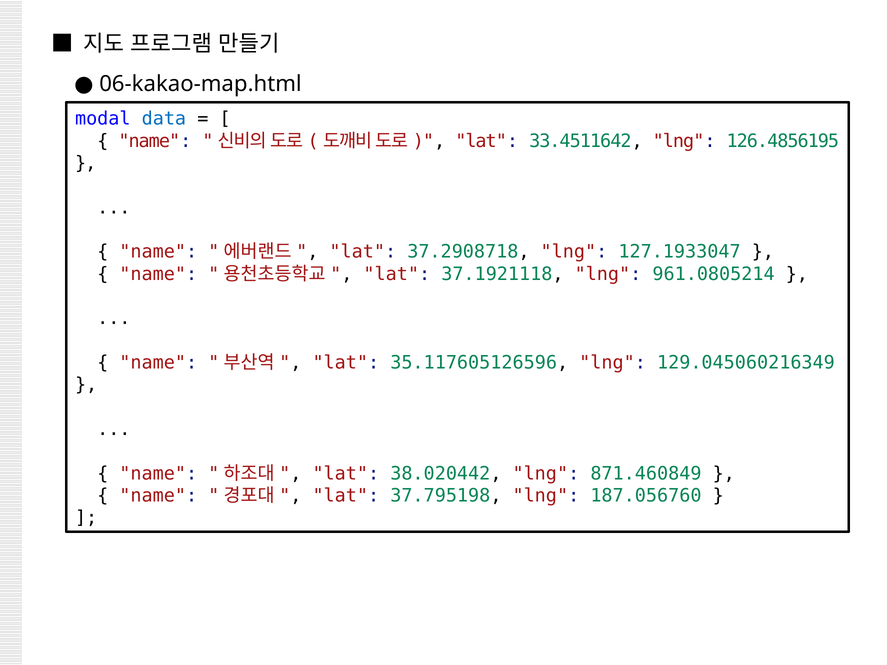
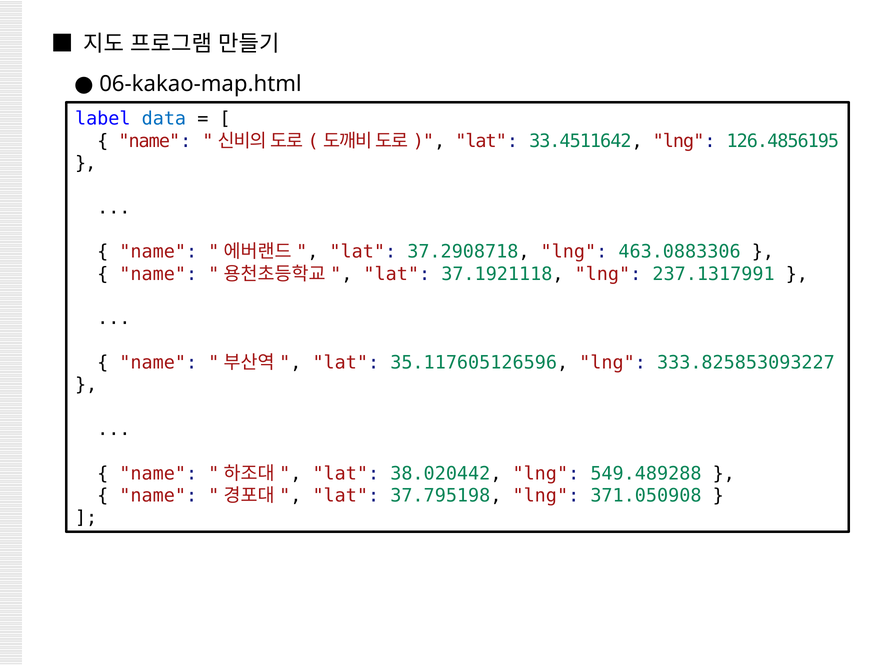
modal: modal -> label (103, 119)
127.1933047: 127.1933047 -> 463.0883306 (680, 252)
961.0805214: 961.0805214 -> 237.1317991 (714, 274)
129.045060216349: 129.045060216349 -> 333.825853093227 (746, 363)
871.460849: 871.460849 -> 549.489288 (646, 474)
187.056760: 187.056760 -> 371.050908 (646, 496)
